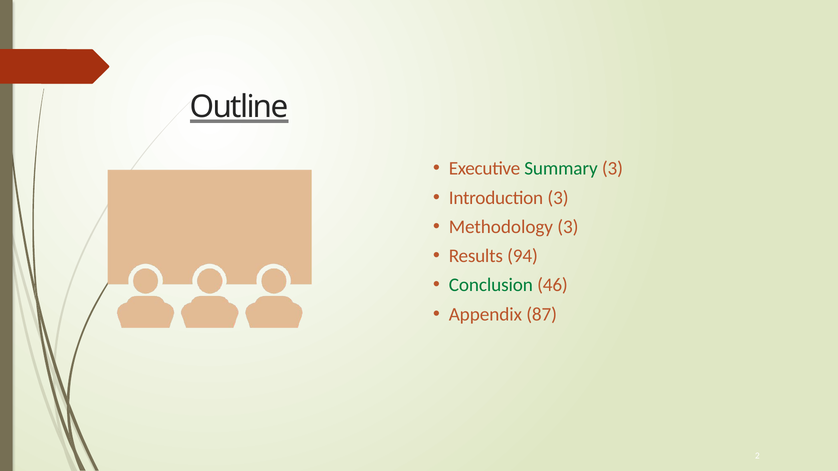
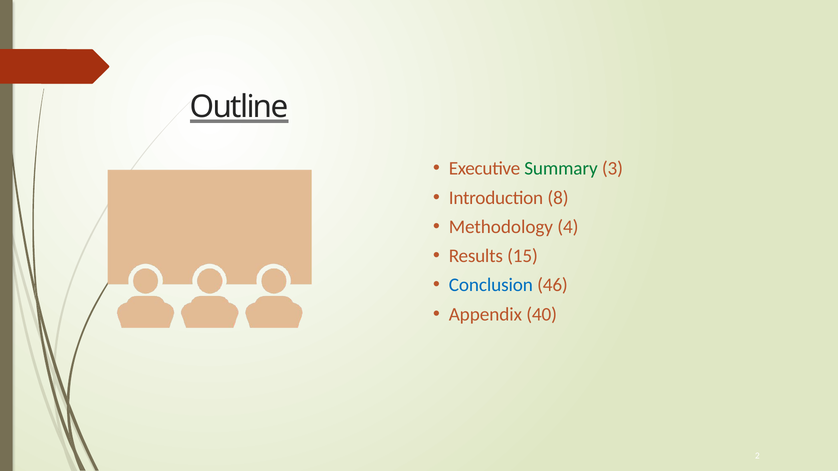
Introduction 3: 3 -> 8 (558, 198)
Methodology 3: 3 -> 4 (568, 227)
94: 94 -> 15 (523, 256)
Conclusion colour: green -> blue (491, 285)
87: 87 -> 40 (542, 314)
